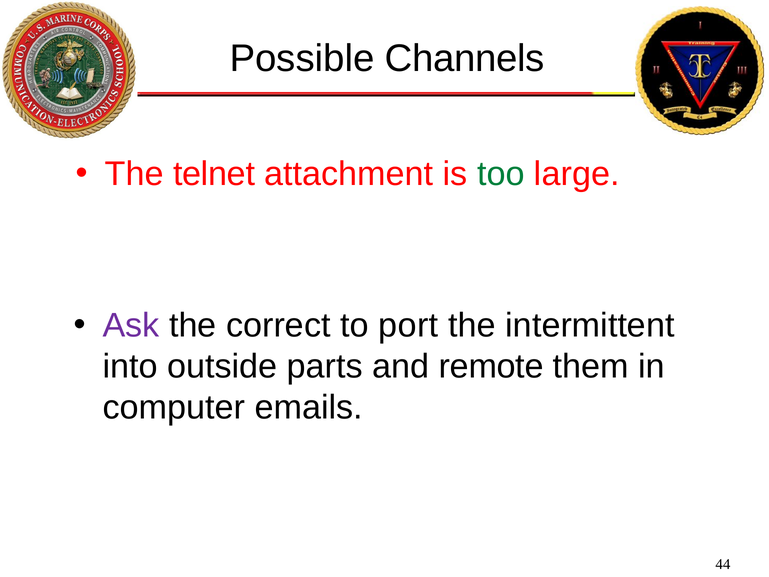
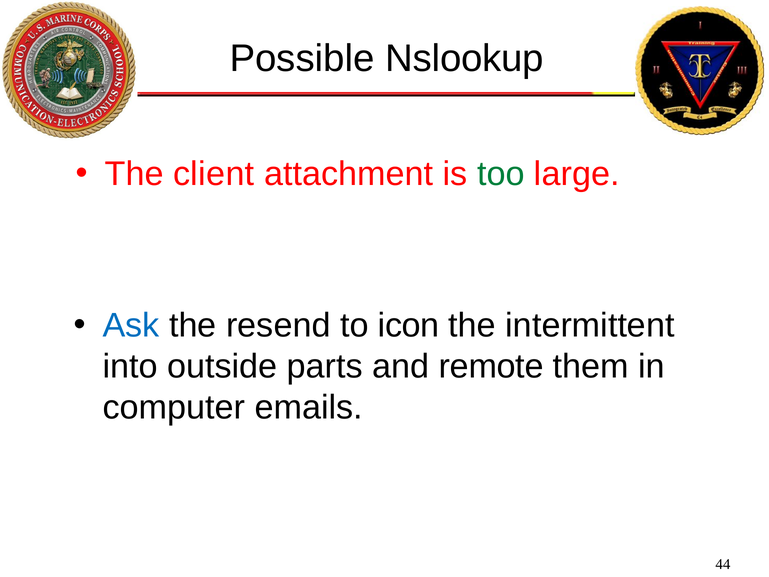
Channels: Channels -> Nslookup (465, 59)
telnet: telnet -> client (214, 174)
Ask colour: purple -> blue (131, 325)
correct: correct -> resend (278, 325)
port: port -> icon (409, 325)
